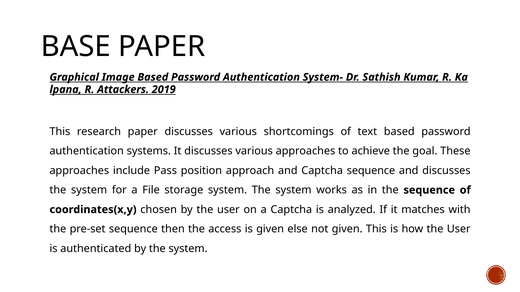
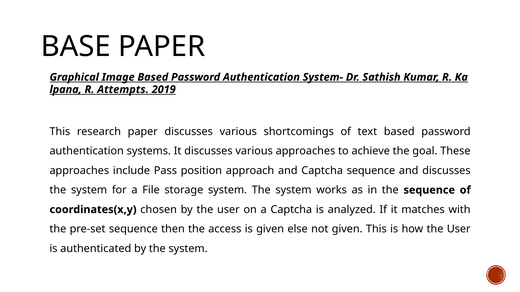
Attackers: Attackers -> Attempts (123, 90)
